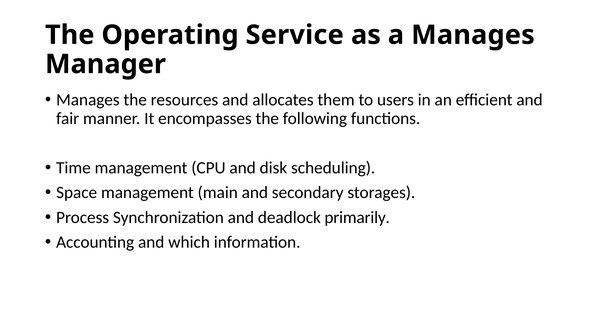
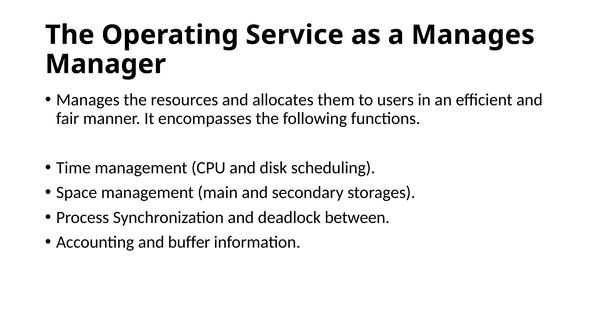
primarily: primarily -> between (357, 218)
which: which -> buffer (189, 242)
